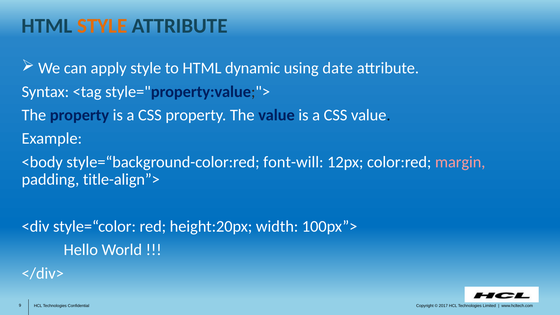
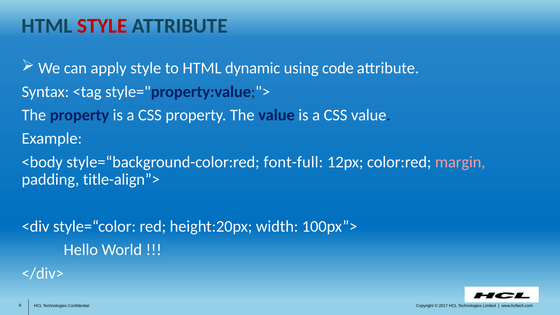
STYLE colour: orange -> red (102, 26)
date: date -> code (338, 68)
font-will: font-will -> font-full (293, 162)
